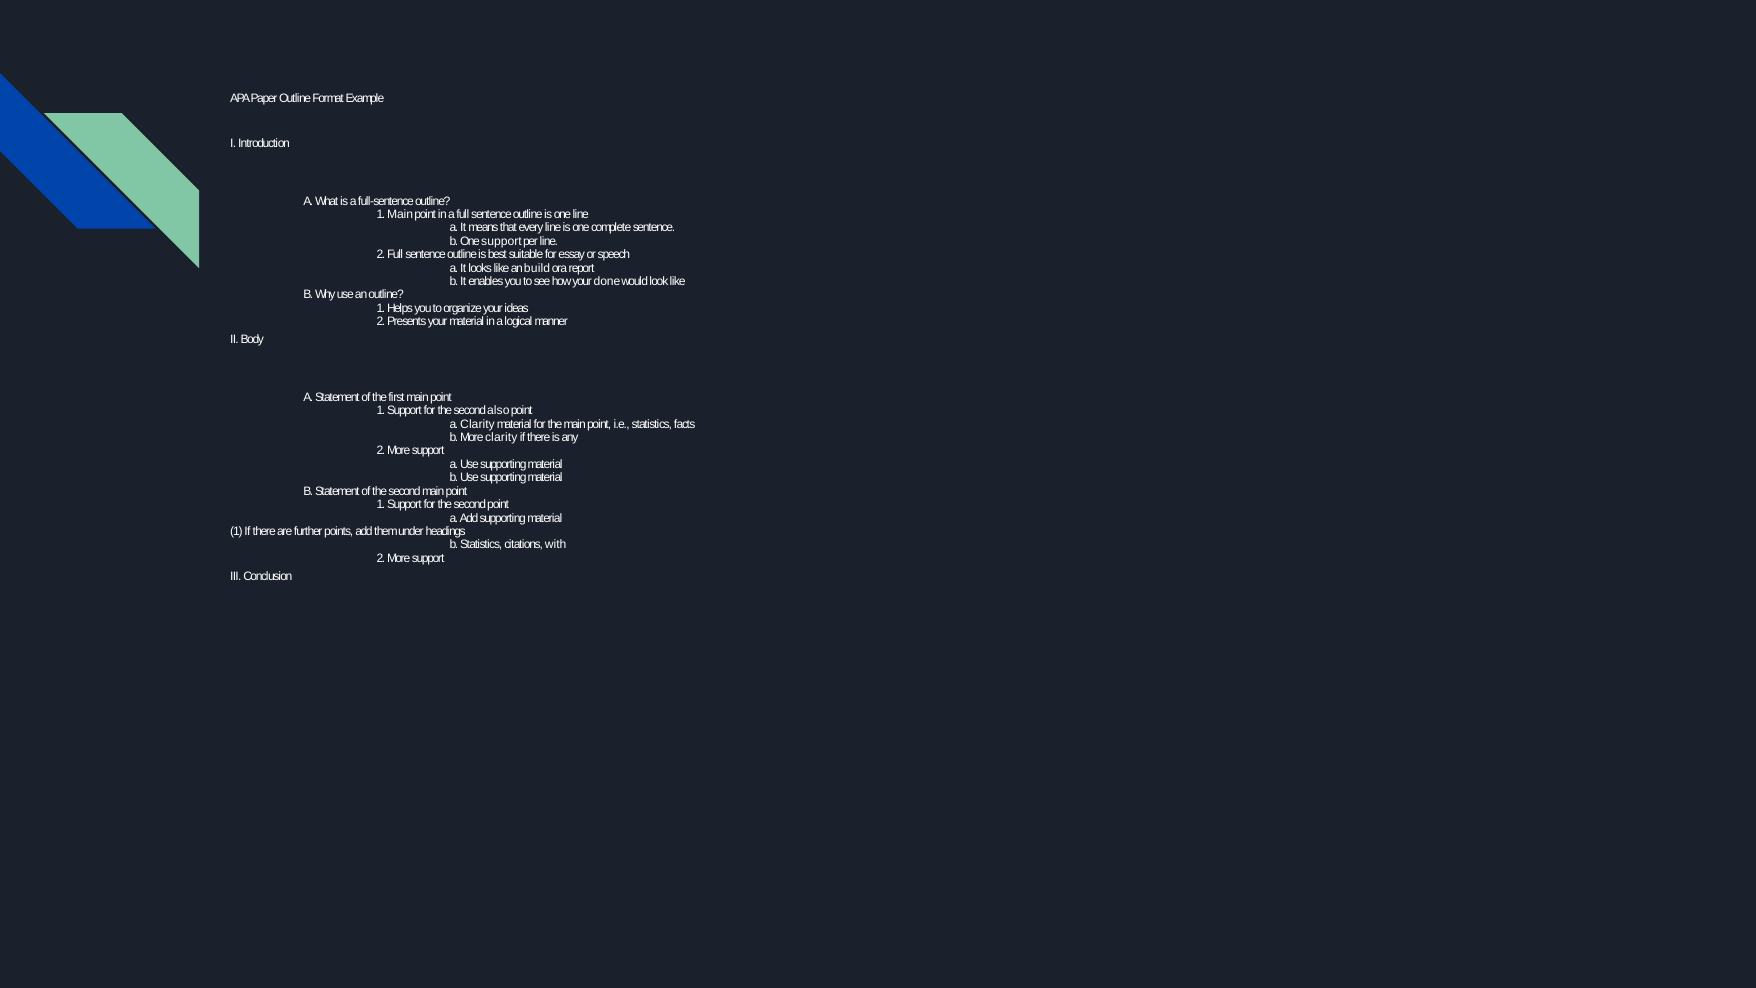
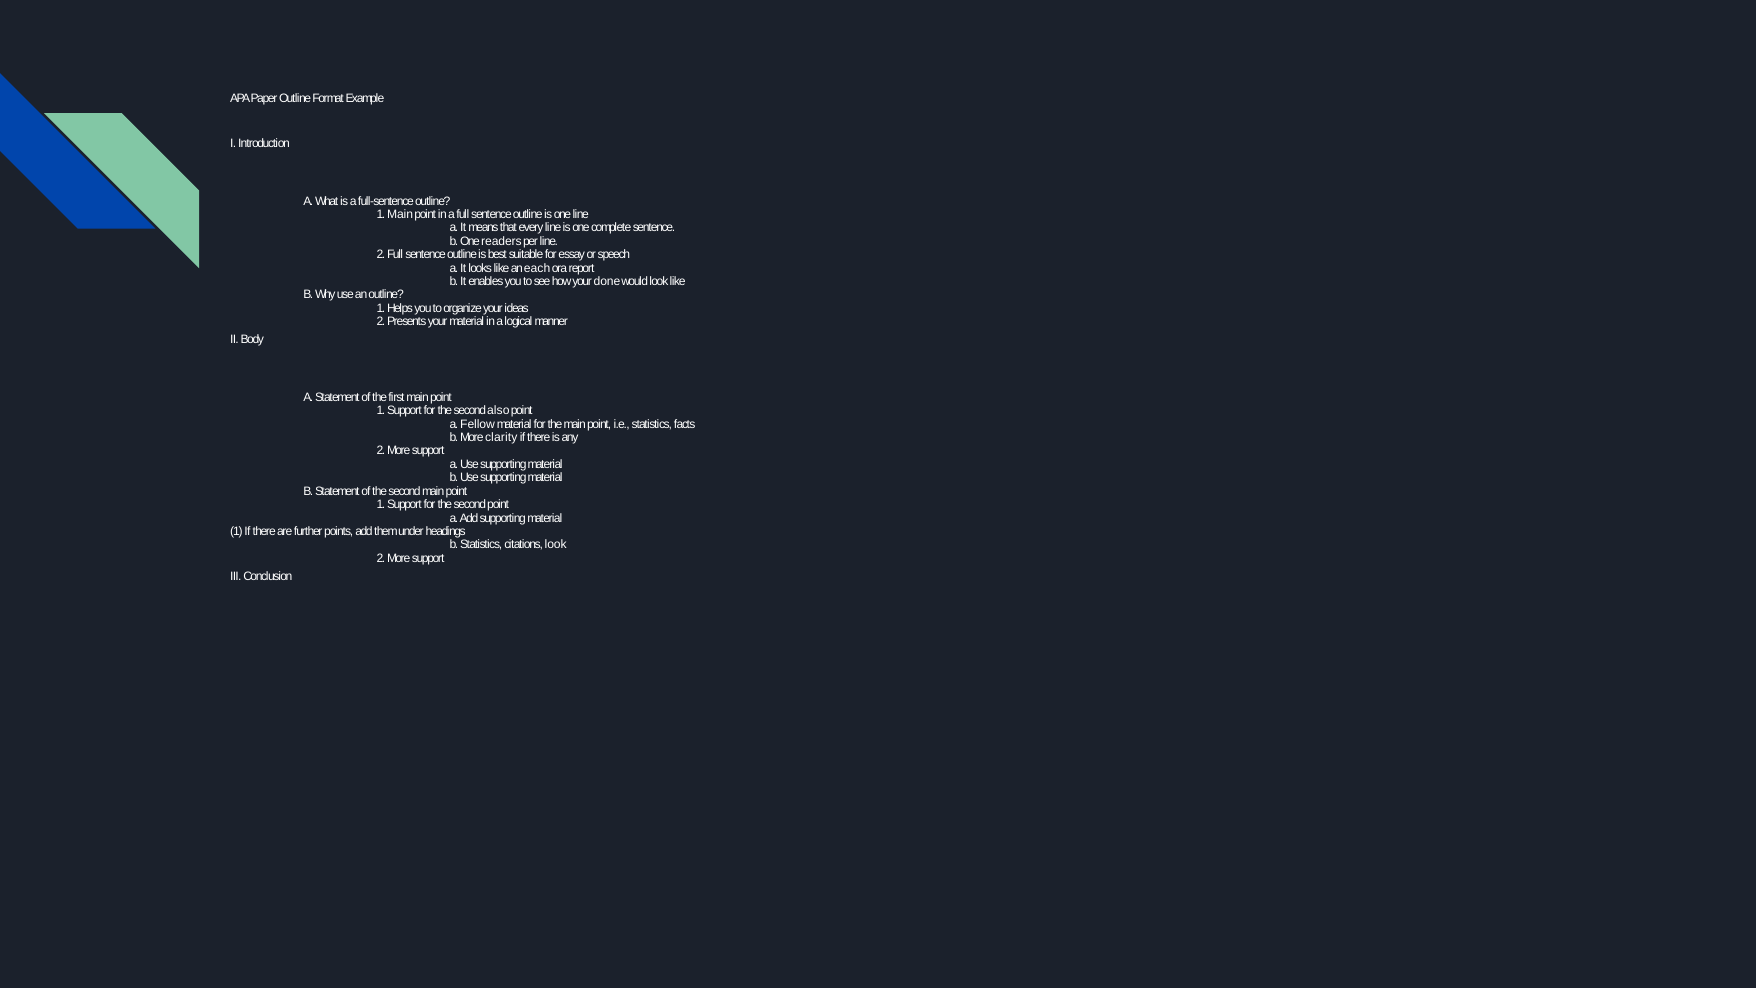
One support: support -> readers (501, 241)
build: build -> each (537, 268)
a Clarity: Clarity -> Fellow (478, 424)
citations with: with -> look (556, 545)
